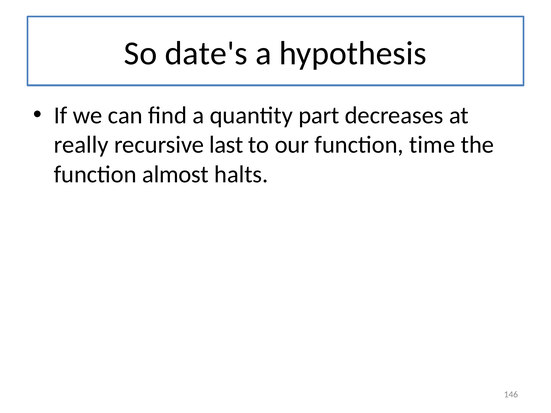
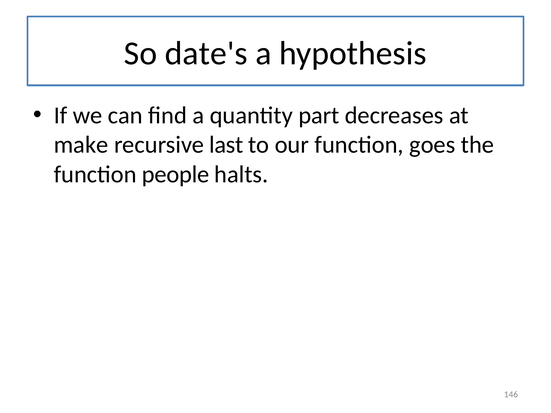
really: really -> make (81, 145)
time: time -> goes (432, 145)
almost: almost -> people (176, 174)
